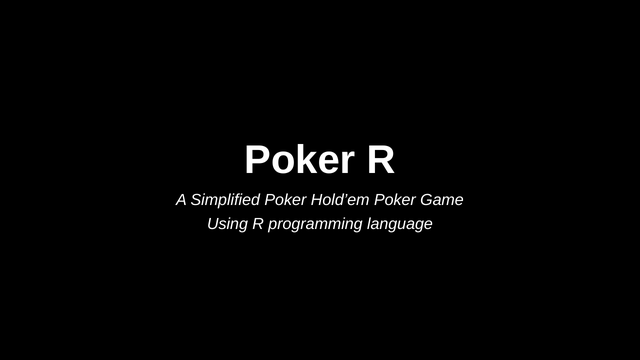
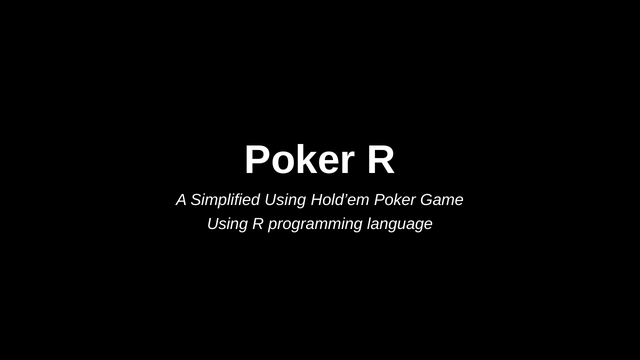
Simplified Poker: Poker -> Using (285, 200)
